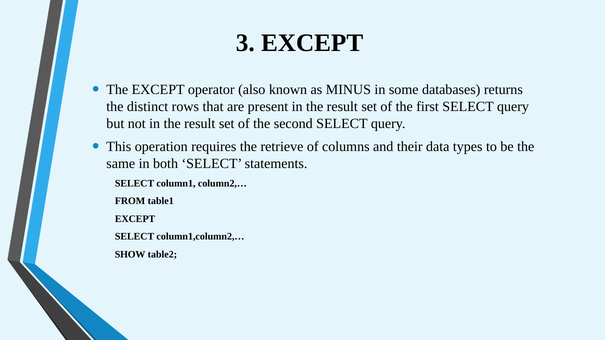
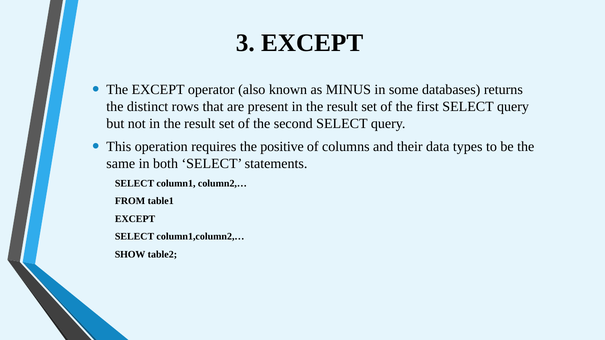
retrieve: retrieve -> positive (282, 147)
